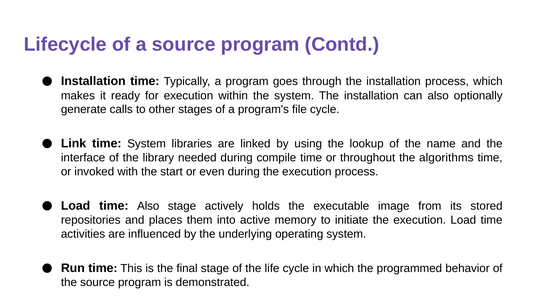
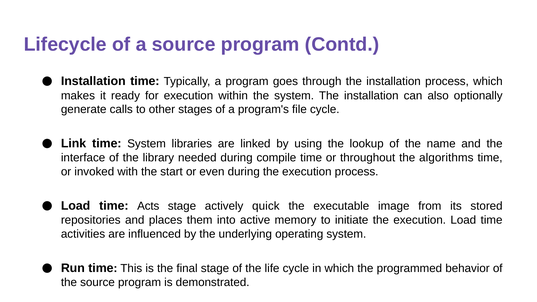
time Also: Also -> Acts (148, 206)
holds: holds -> quick (266, 206)
